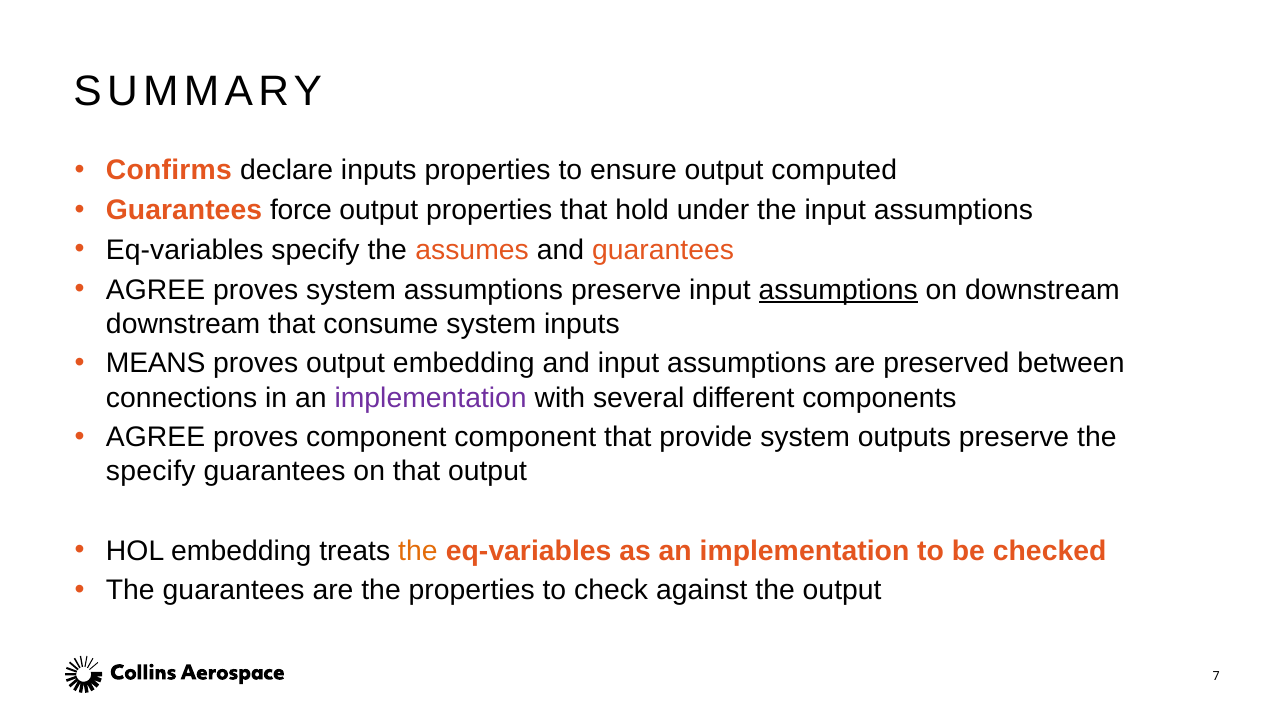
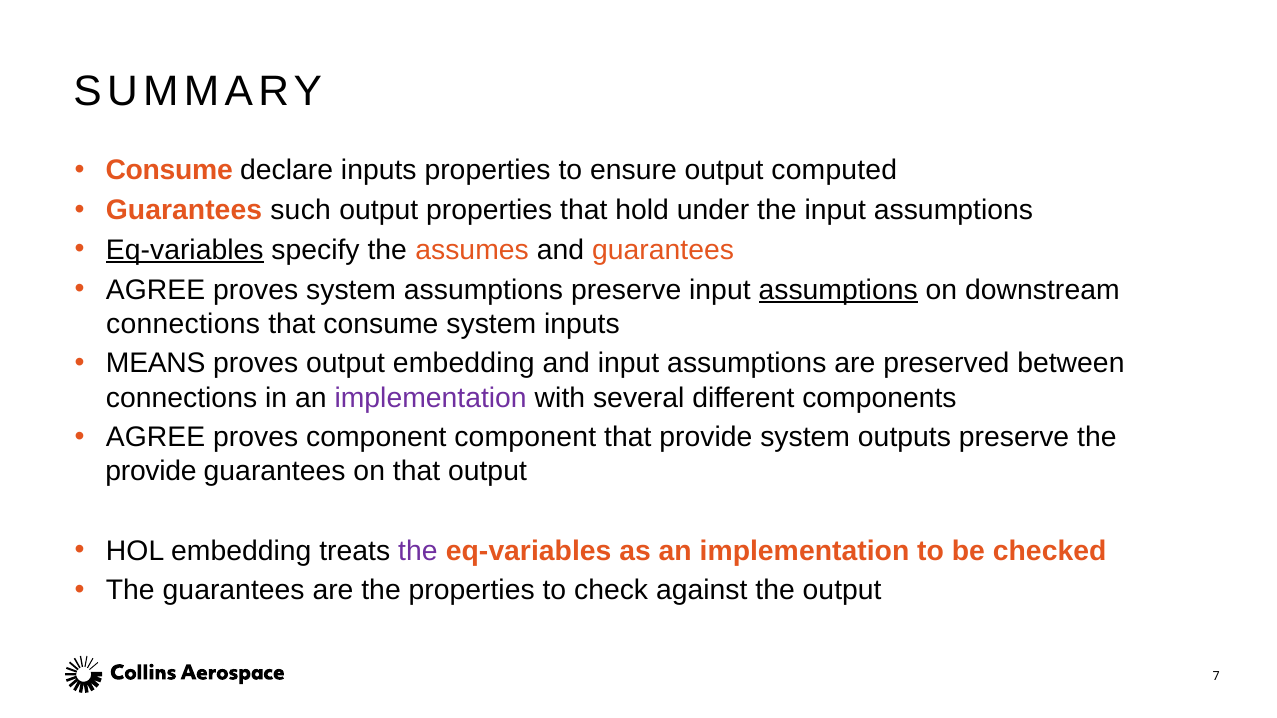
Confirms: Confirms -> Consume (169, 171)
force: force -> such (301, 210)
Eq-variables underline: none -> present (185, 250)
downstream: downstream -> connections (183, 324)
specify: specify -> provide (151, 472)
the colour: orange -> purple (418, 551)
